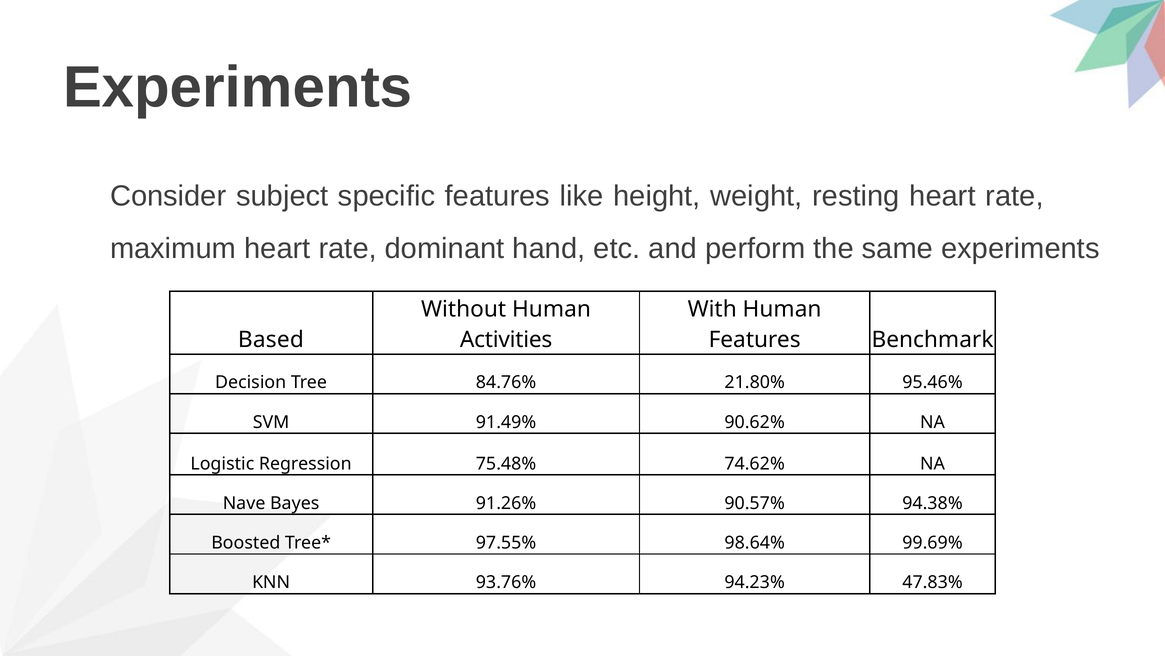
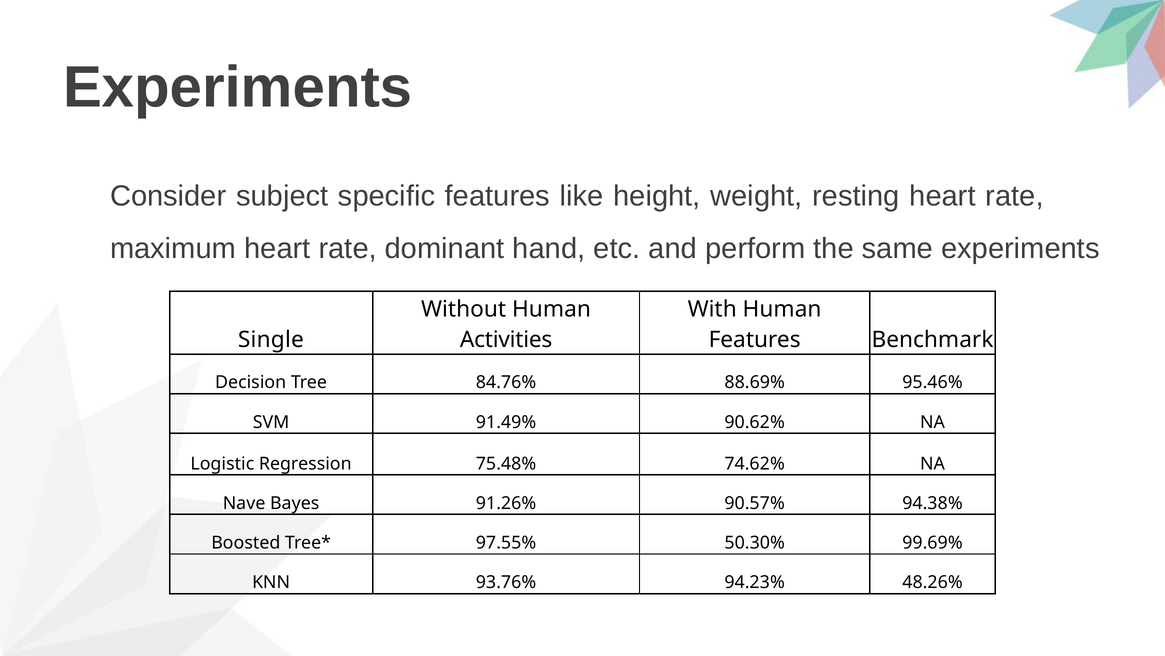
Based: Based -> Single (271, 340)
21.80%: 21.80% -> 88.69% (755, 382)
98.64%: 98.64% -> 50.30% (755, 542)
47.83%: 47.83% -> 48.26% (932, 582)
